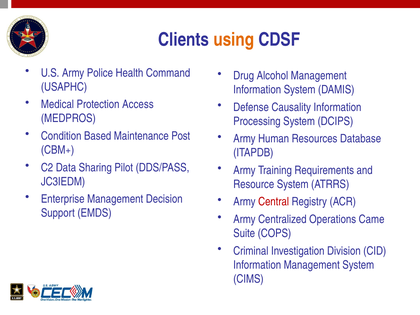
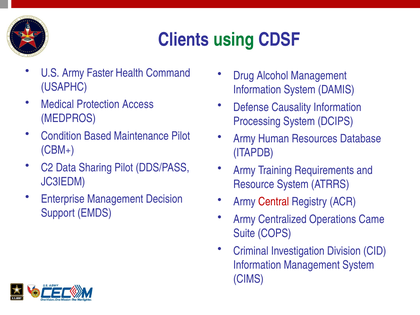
using colour: orange -> green (234, 40)
Police: Police -> Faster (100, 73)
Maintenance Post: Post -> Pilot (181, 136)
